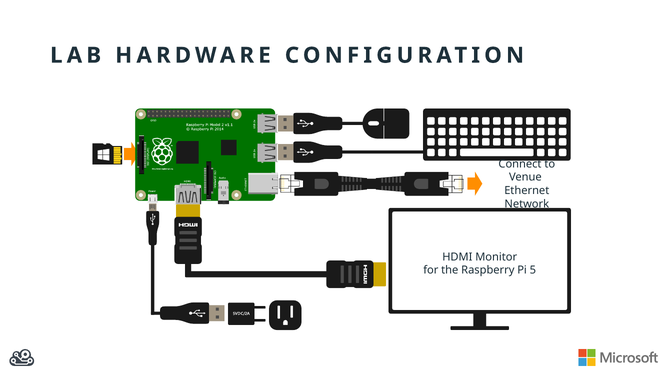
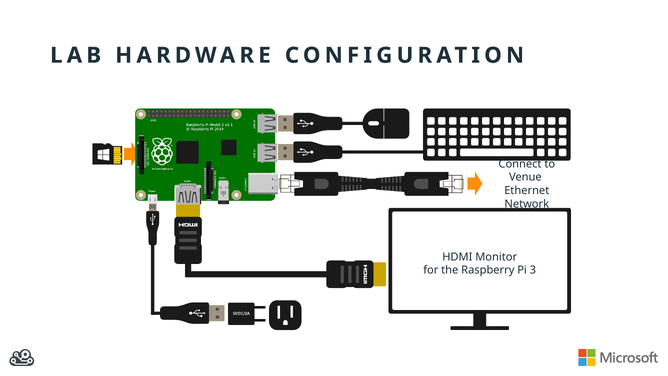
5: 5 -> 3 (533, 270)
